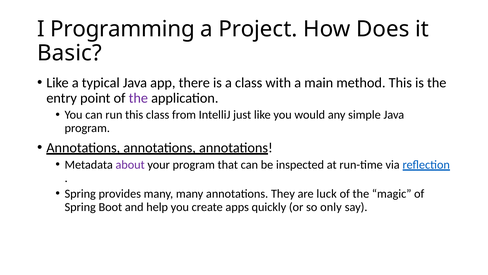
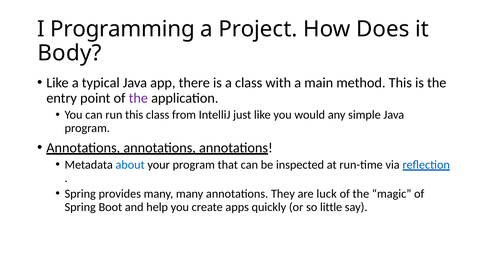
Basic: Basic -> Body (69, 53)
about colour: purple -> blue (130, 164)
only: only -> little (331, 207)
